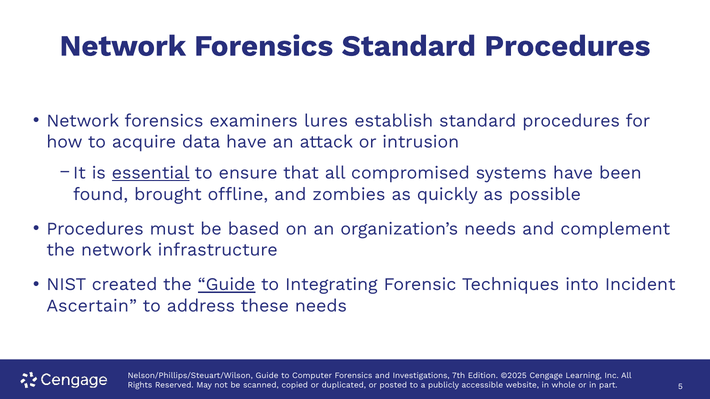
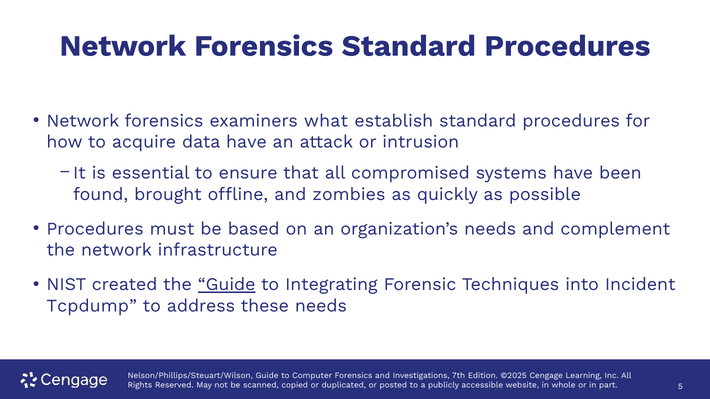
lures: lures -> what (326, 121)
essential underline: present -> none (151, 173)
Ascertain: Ascertain -> Tcpdump (92, 306)
